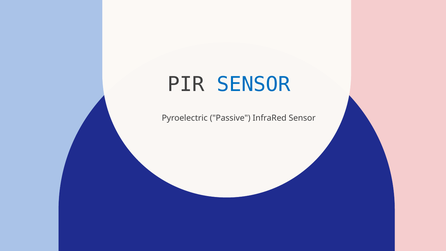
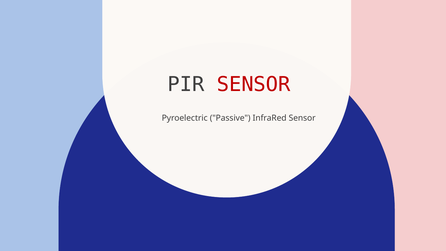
SENSOR colour: blue -> red (254, 84)
